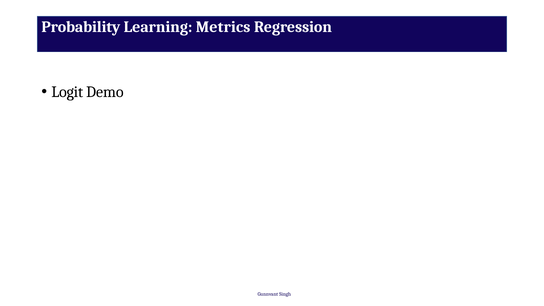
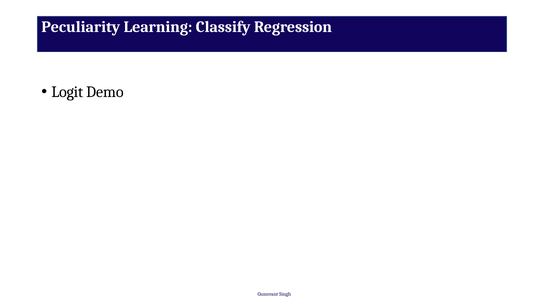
Probability: Probability -> Peculiarity (81, 27)
Metrics: Metrics -> Classify (223, 27)
